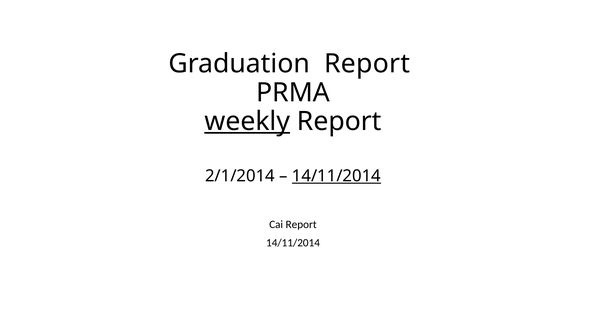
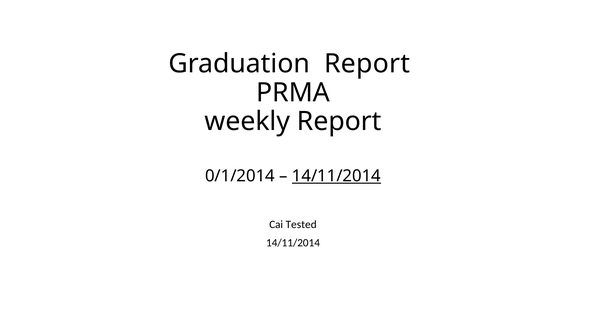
weekly underline: present -> none (247, 121)
2/1/2014: 2/1/2014 -> 0/1/2014 (240, 176)
Cai Report: Report -> Tested (301, 224)
